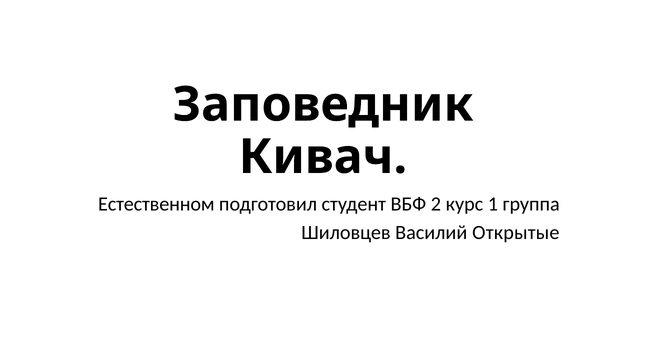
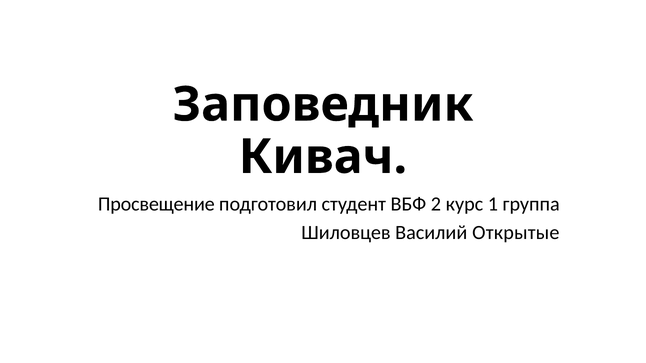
Естественном: Естественном -> Просвещение (156, 204)
